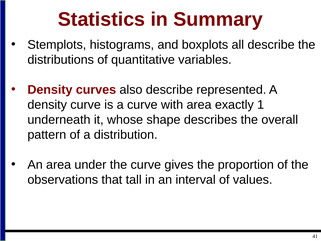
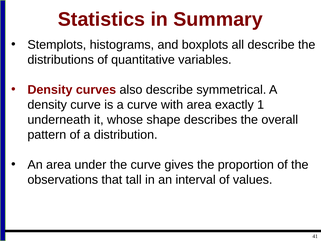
represented: represented -> symmetrical (231, 90)
